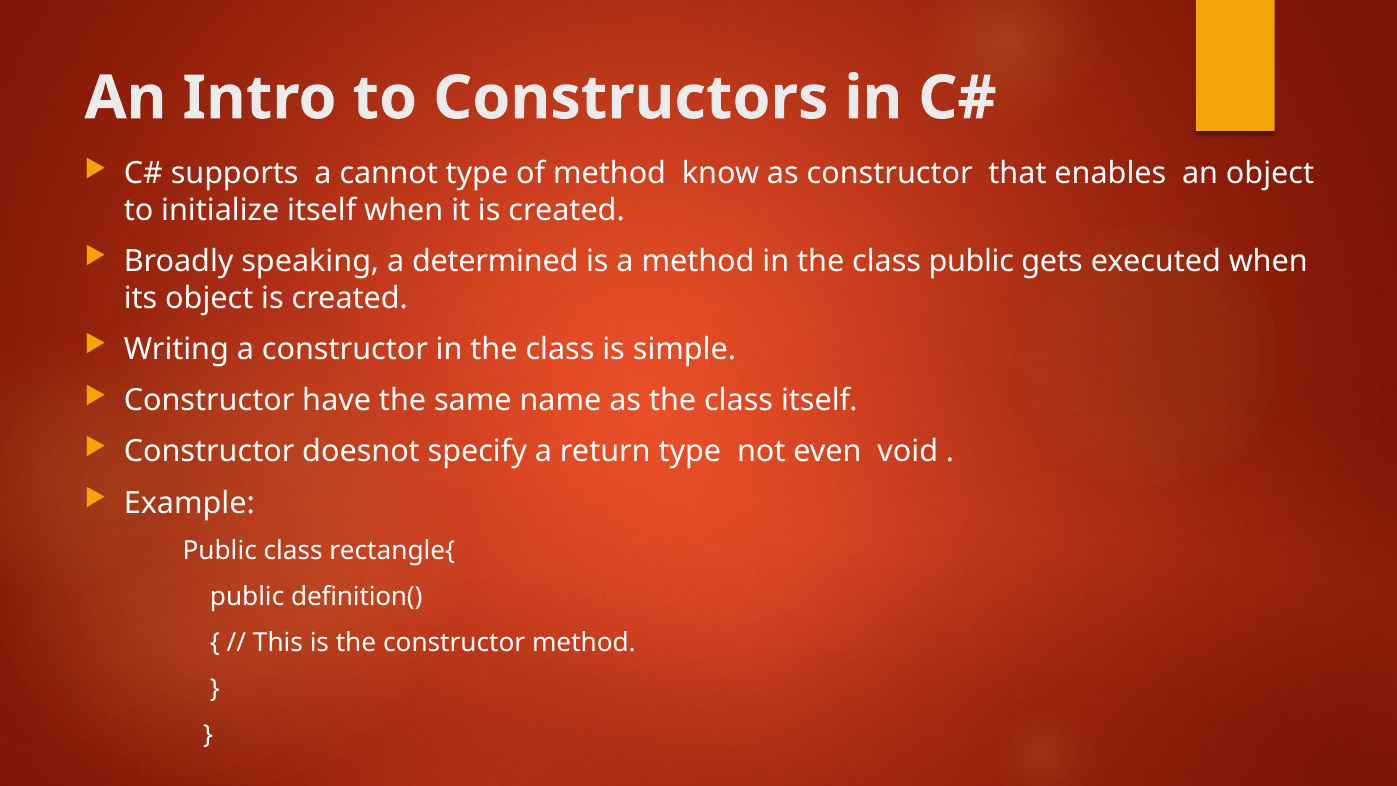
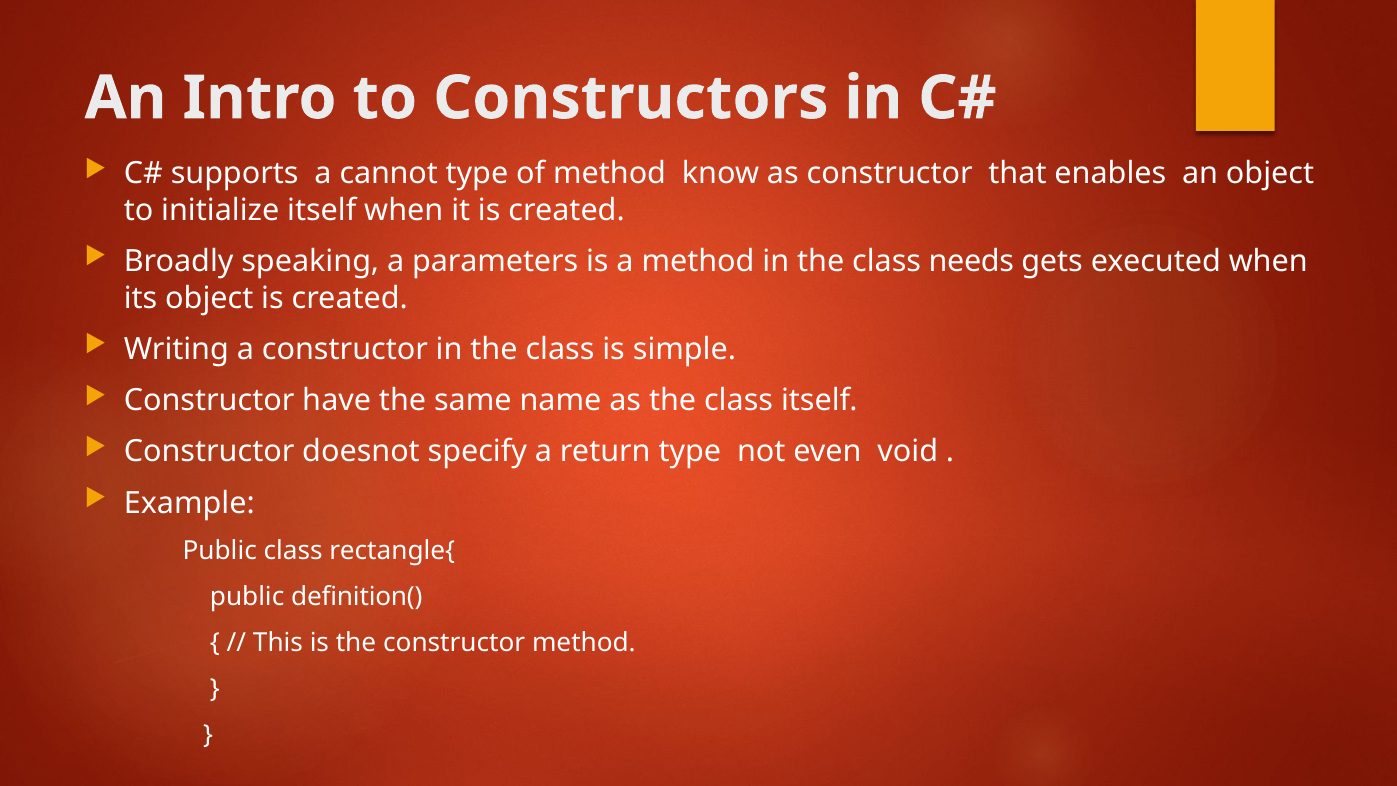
determined: determined -> parameters (495, 261)
class public: public -> needs (971, 261)
